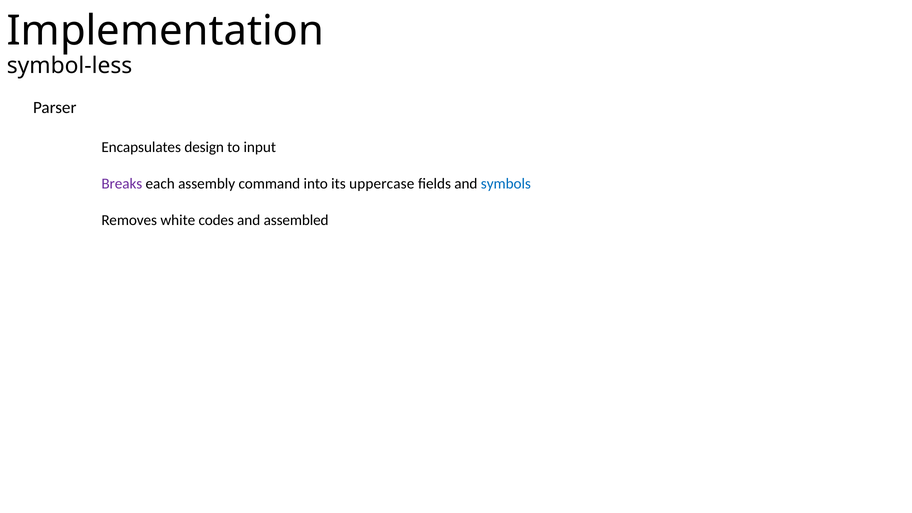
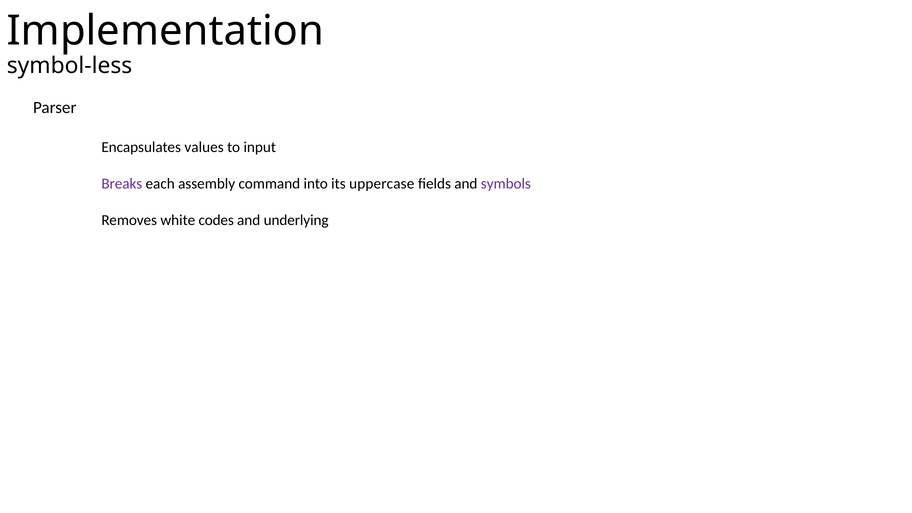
Encapsulates design: design -> values (204, 147)
symbols colour: blue -> purple (506, 184)
assembled: assembled -> underlying (296, 220)
